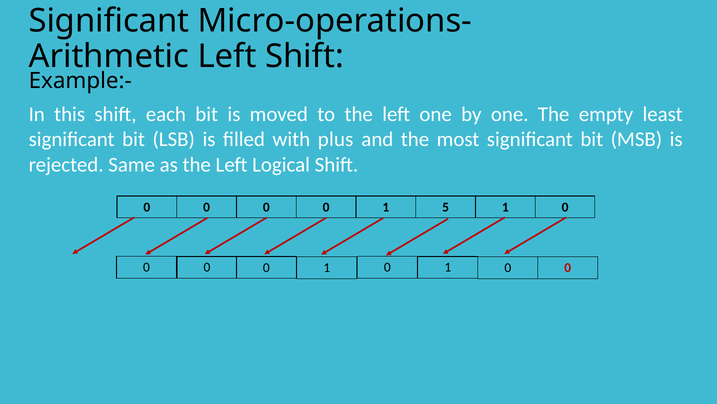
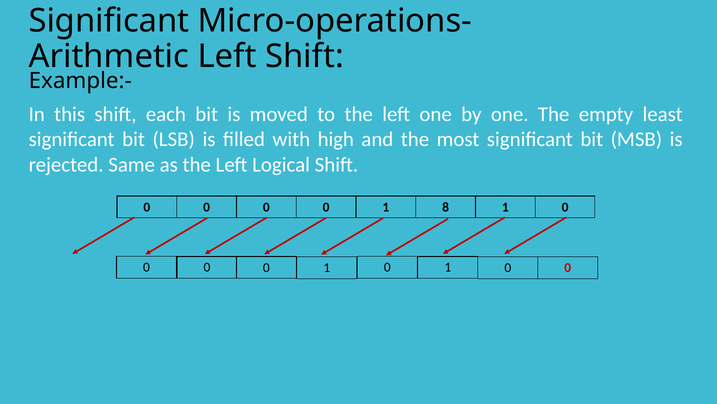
plus: plus -> high (336, 139)
5: 5 -> 8 (446, 207)
